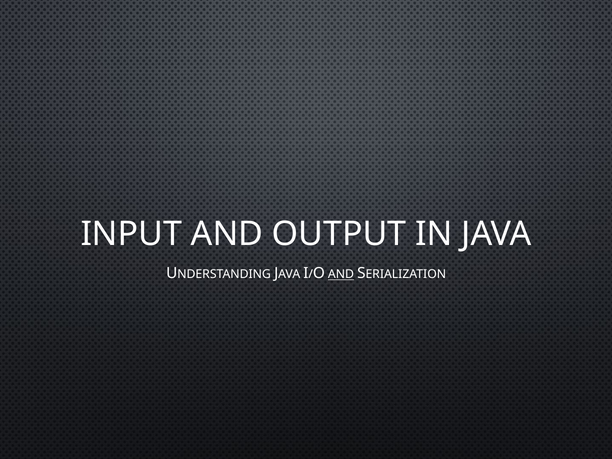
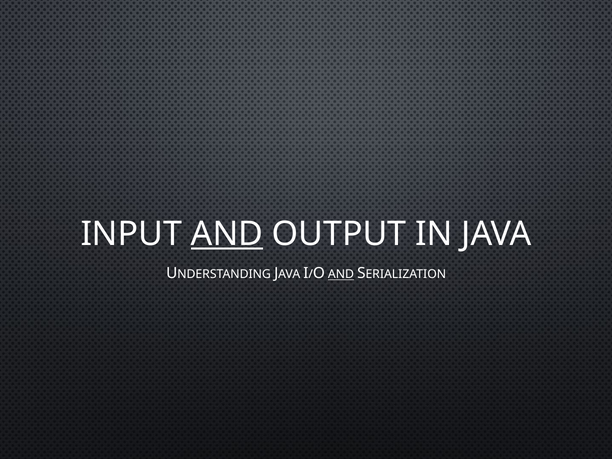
AND underline: none -> present (227, 234)
